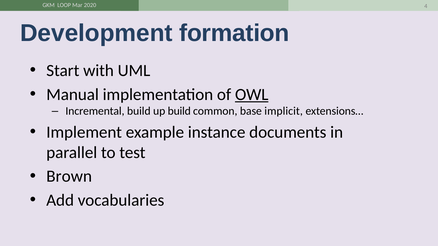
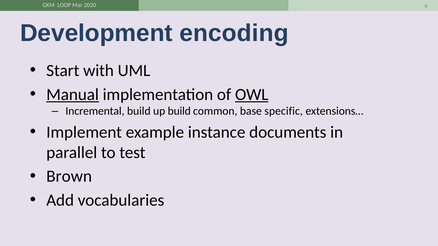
formation: formation -> encoding (234, 33)
Manual underline: none -> present (73, 95)
implicit: implicit -> specific (284, 111)
